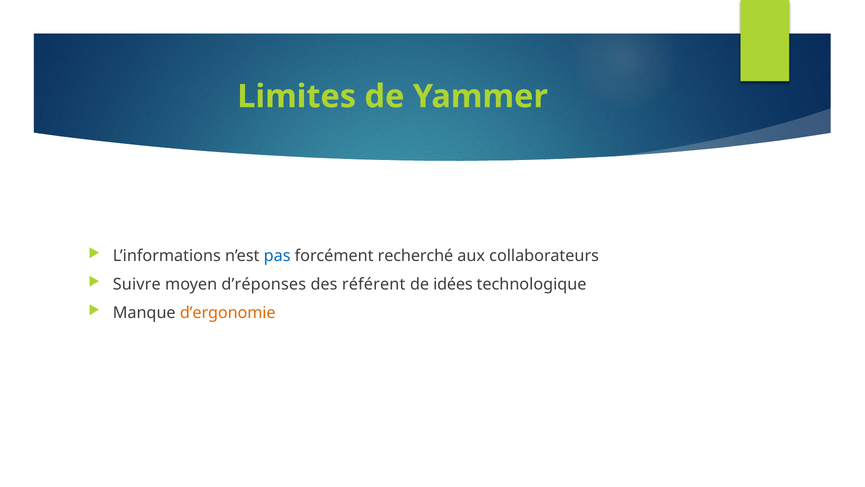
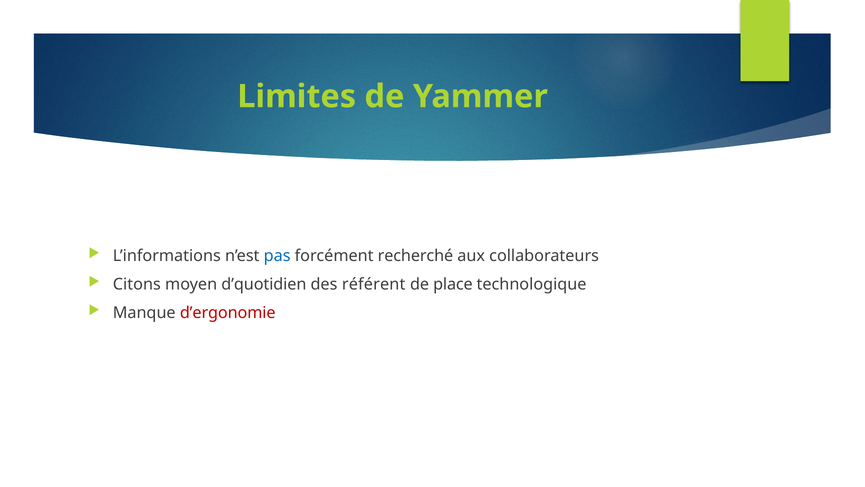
Suivre: Suivre -> Citons (137, 284)
d’réponses: d’réponses -> d’quotidien (264, 284)
idées: idées -> place (453, 284)
d’ergonomie colour: orange -> red (228, 313)
